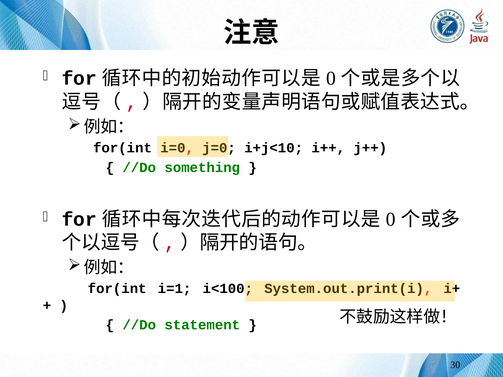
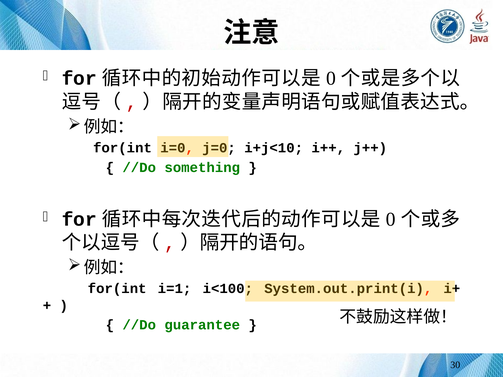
statement: statement -> guarantee (202, 325)
